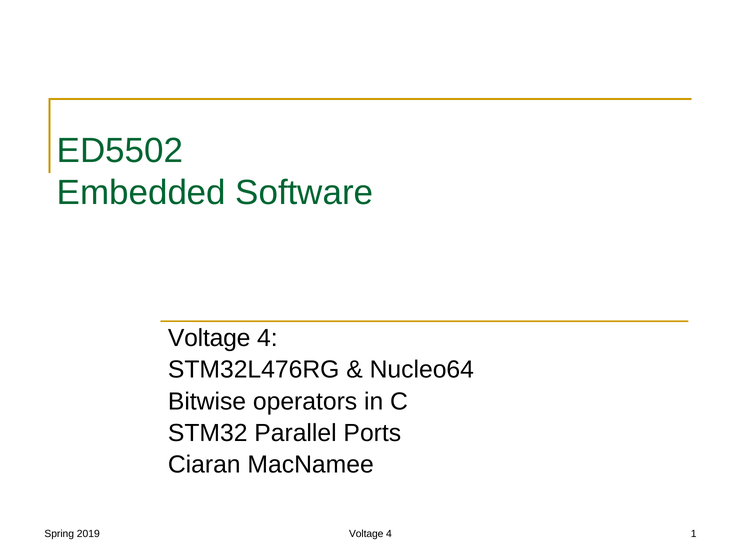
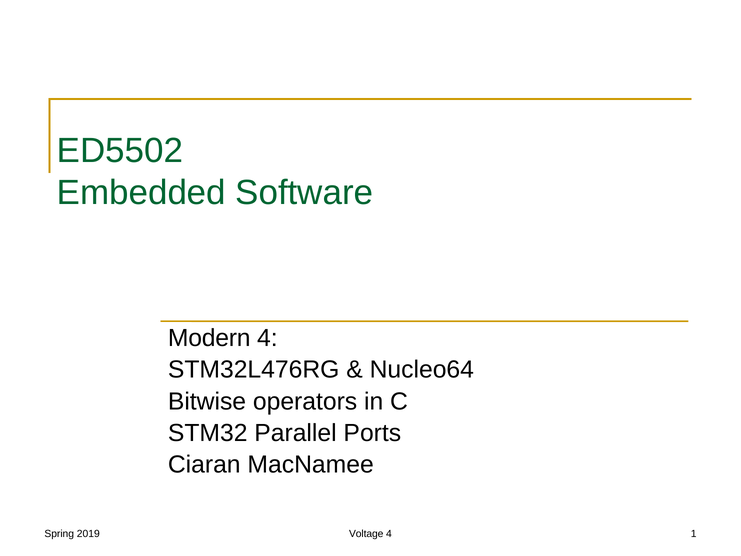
Voltage: Voltage -> Modern (209, 338)
